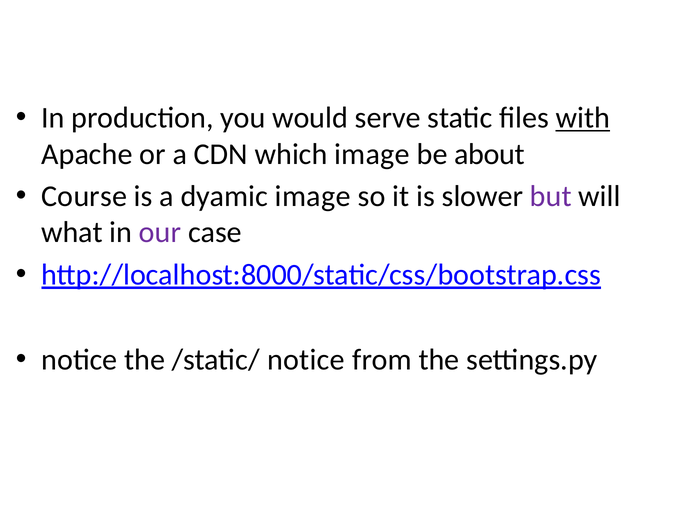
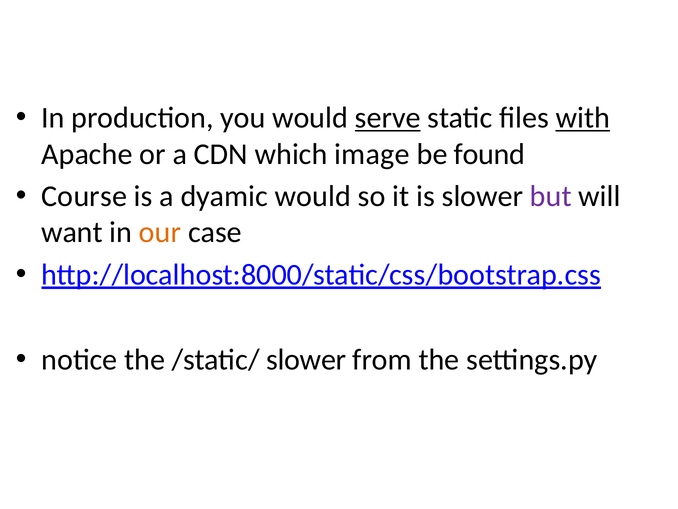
serve underline: none -> present (388, 118)
about: about -> found (490, 154)
dyamic image: image -> would (313, 196)
what: what -> want (72, 232)
our colour: purple -> orange (160, 232)
/static/ notice: notice -> slower (306, 360)
